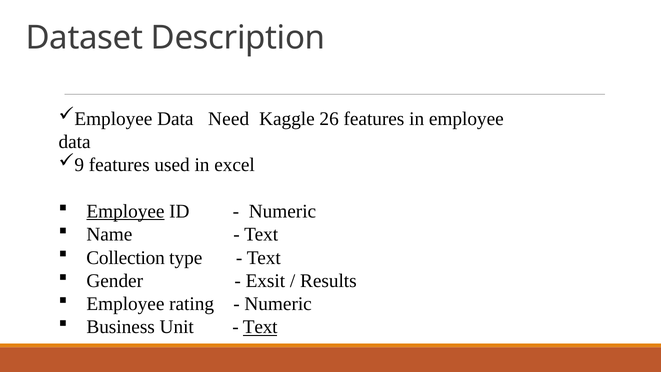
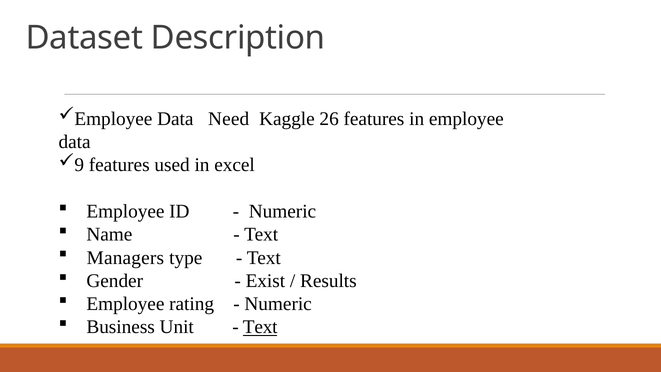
Employee underline: present -> none (125, 211)
Collection: Collection -> Managers (125, 258)
Exsit: Exsit -> Exist (265, 281)
